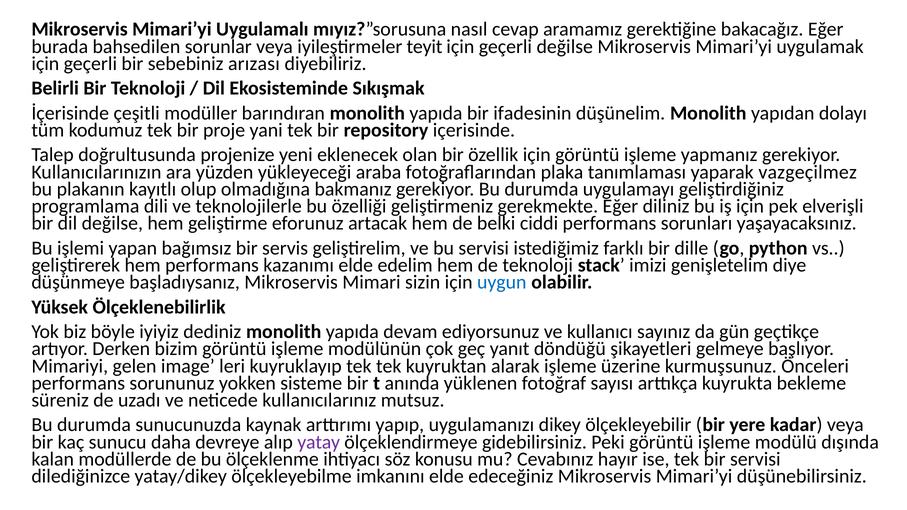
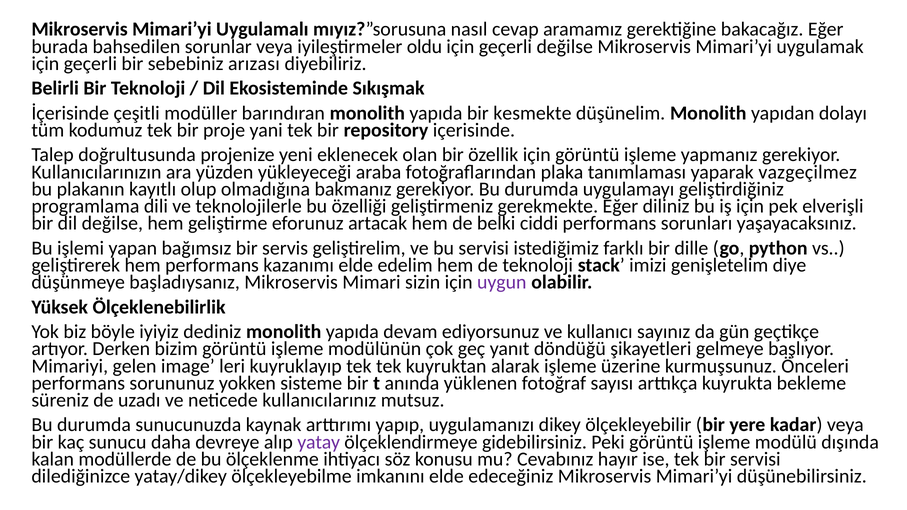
teyit: teyit -> oldu (424, 47)
ifadesinin: ifadesinin -> kesmekte (532, 113)
uygun colour: blue -> purple (502, 282)
